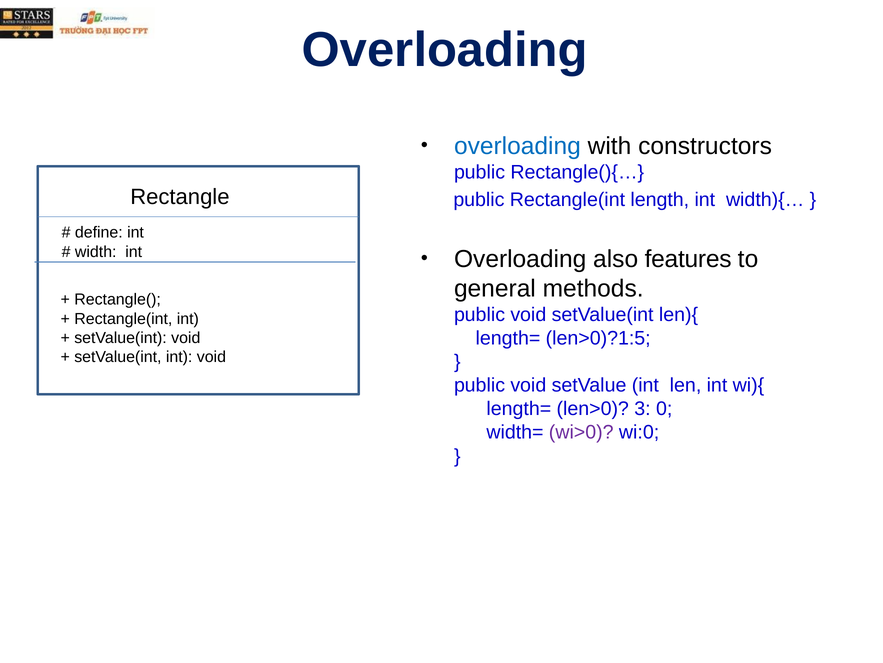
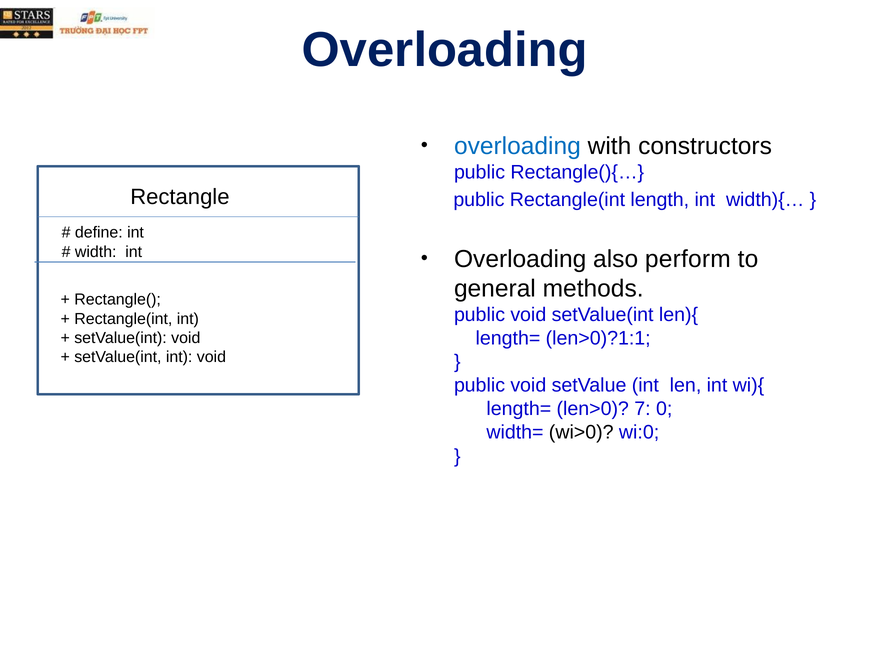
features: features -> perform (688, 259)
len>0)?1:5: len>0)?1:5 -> len>0)?1:1 (598, 338)
3: 3 -> 7 (642, 408)
wi>0 colour: purple -> black (581, 432)
